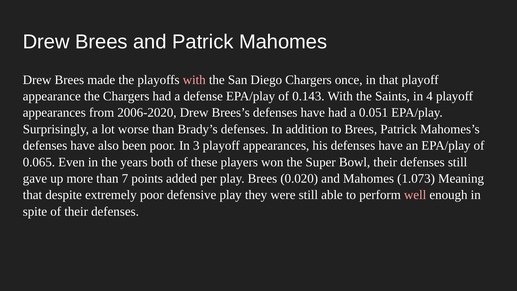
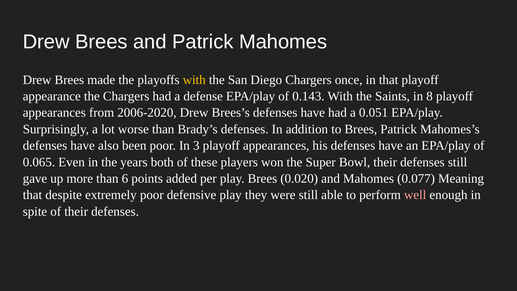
with colour: pink -> yellow (194, 80)
4: 4 -> 8 (430, 96)
7: 7 -> 6 (125, 178)
1.073: 1.073 -> 0.077 (416, 178)
